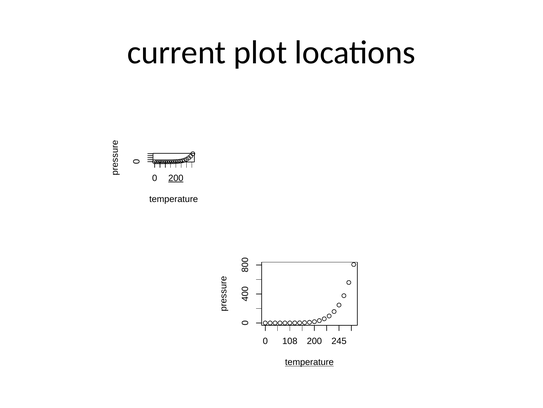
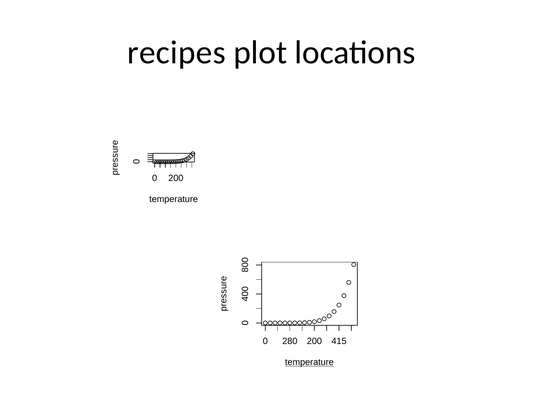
current: current -> recipes (176, 53)
200 underline: present -> none (176, 178)
108: 108 -> 280 (290, 341)
245: 245 -> 415 (339, 341)
